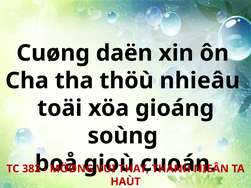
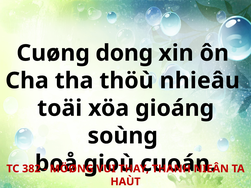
daën: daën -> dong (124, 53)
